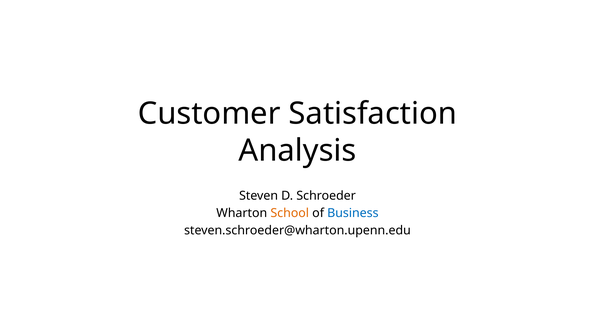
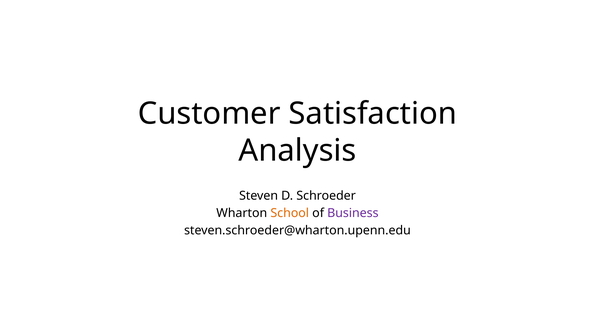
Business colour: blue -> purple (353, 214)
